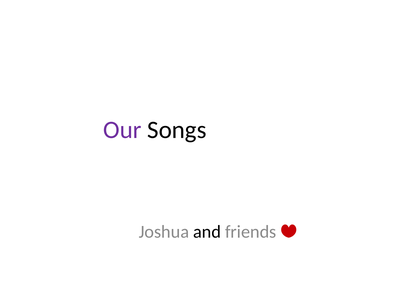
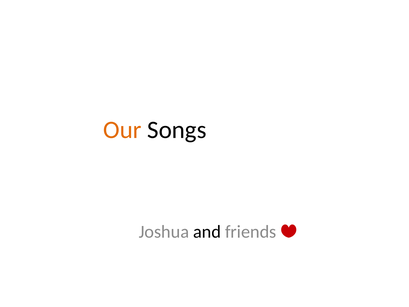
Our colour: purple -> orange (122, 130)
